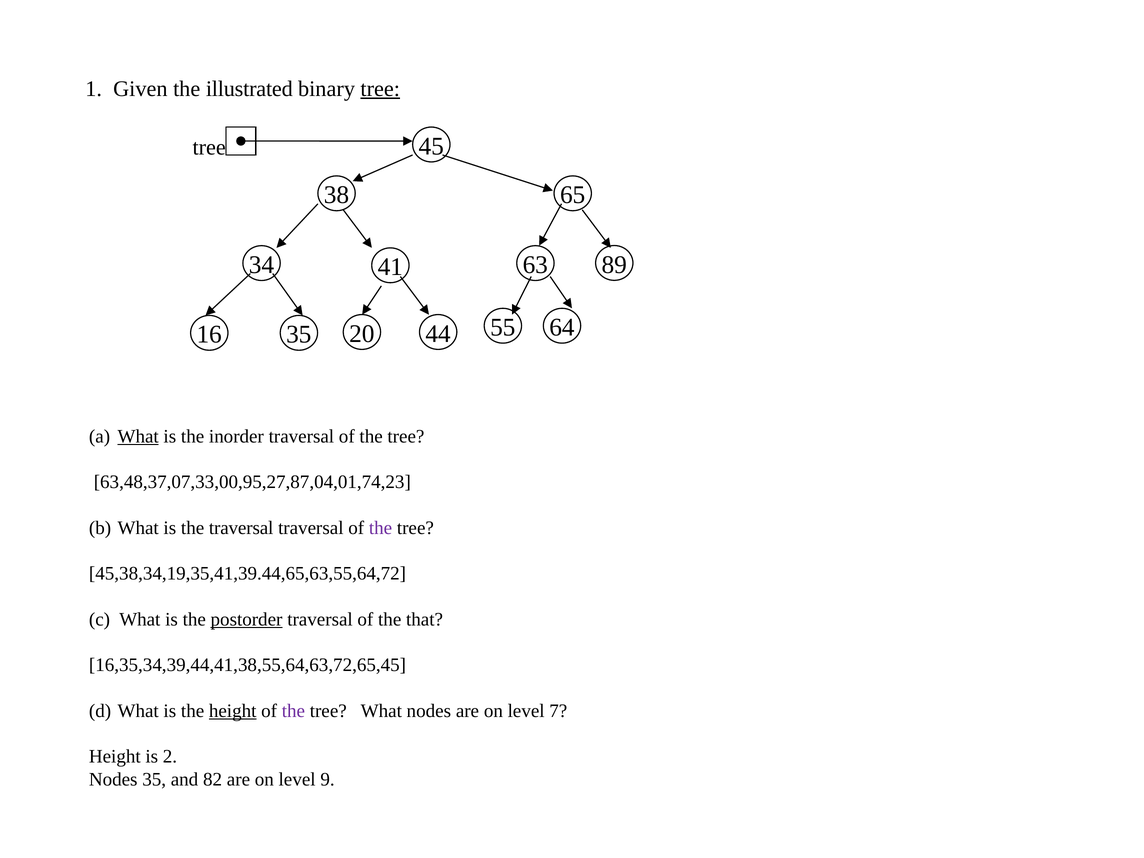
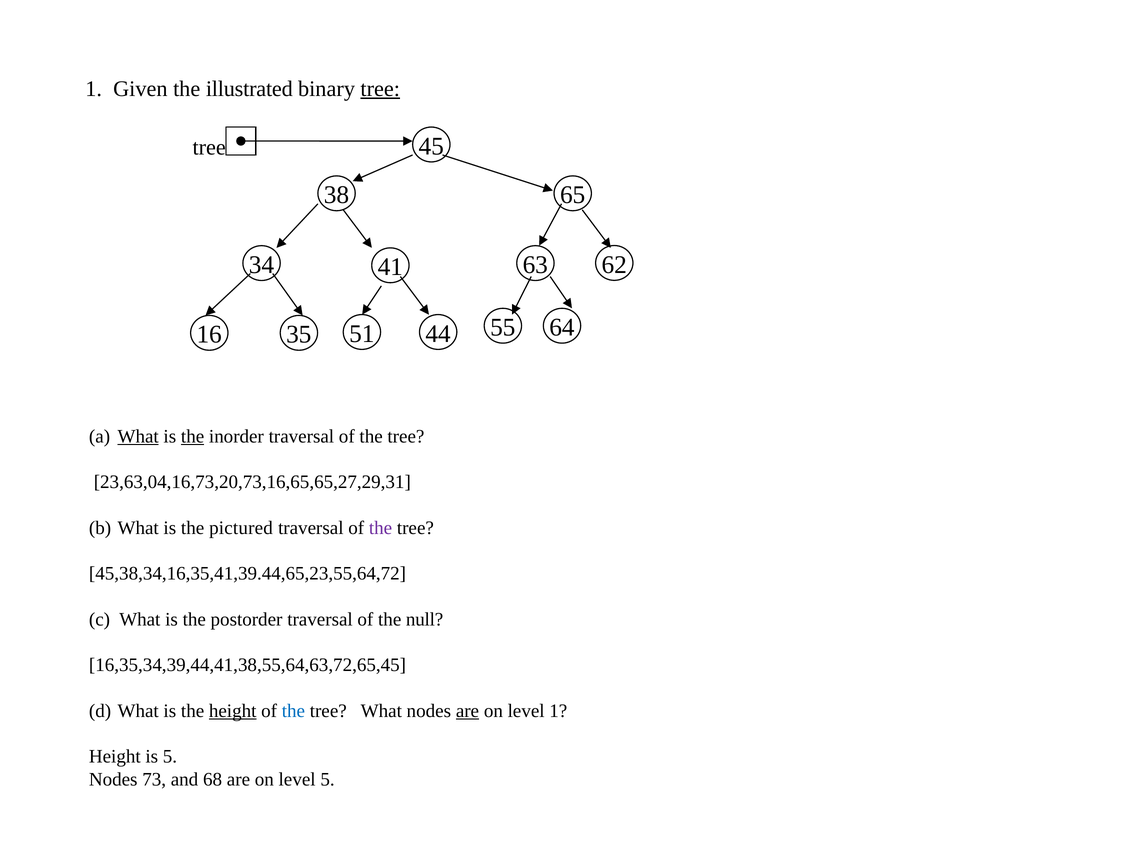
89: 89 -> 62 (614, 265)
20: 20 -> 51 (362, 334)
the underline: none -> present (193, 436)
63,48,37,07,33,00,95,27,87,04,01,74,23: 63,48,37,07,33,00,95,27,87,04,01,74,23 -> 23,63,04,16,73,20,73,16,65,65,27,29,31 (252, 482)
the traversal: traversal -> pictured (241, 528)
45,38,34,19,35,41,39.44,65,63,55,64,72: 45,38,34,19,35,41,39.44,65,63,55,64,72 -> 45,38,34,16,35,41,39.44,65,23,55,64,72 (248, 574)
postorder underline: present -> none (247, 619)
that: that -> null (425, 619)
the colour: purple -> blue (293, 711)
are underline: none -> present (467, 711)
level 7: 7 -> 1 (558, 711)
is 2: 2 -> 5 (170, 757)
Nodes 35: 35 -> 73 (154, 779)
82: 82 -> 68 (213, 779)
level 9: 9 -> 5 (328, 779)
